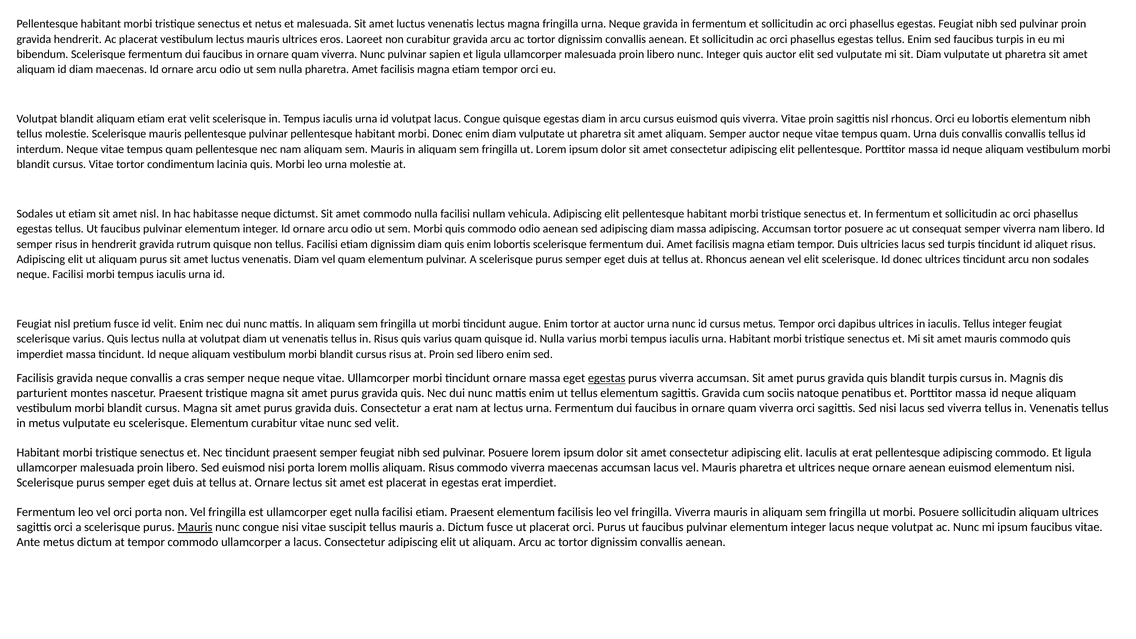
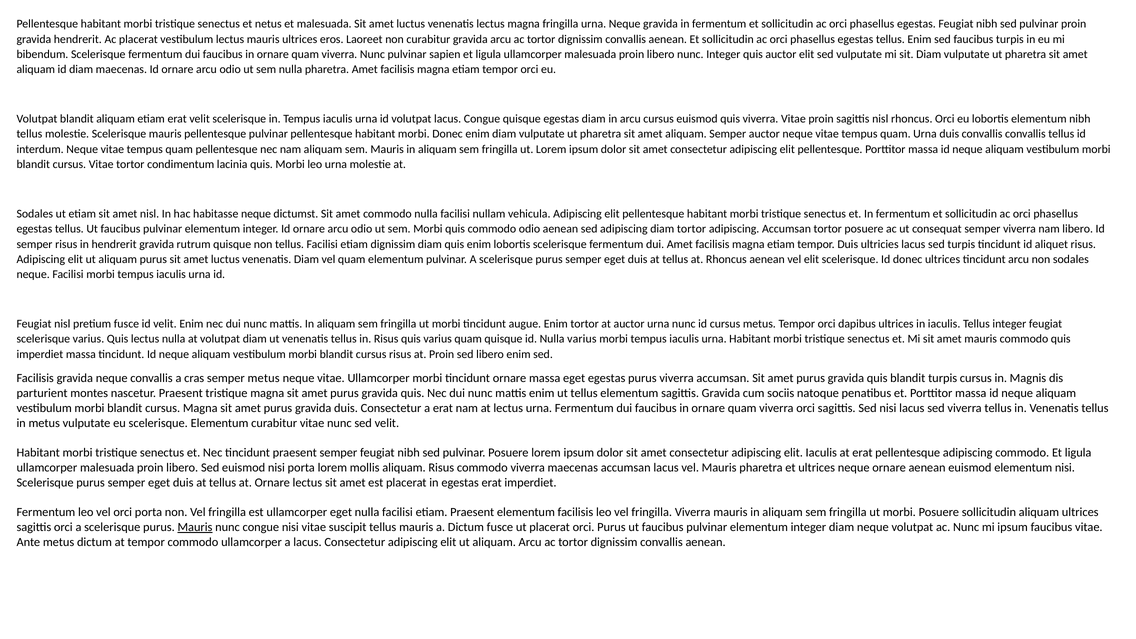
diam massa: massa -> tortor (691, 229)
semper neque: neque -> metus (264, 378)
egestas underline: present -> none (607, 378)
integer lacus: lacus -> diam (842, 527)
